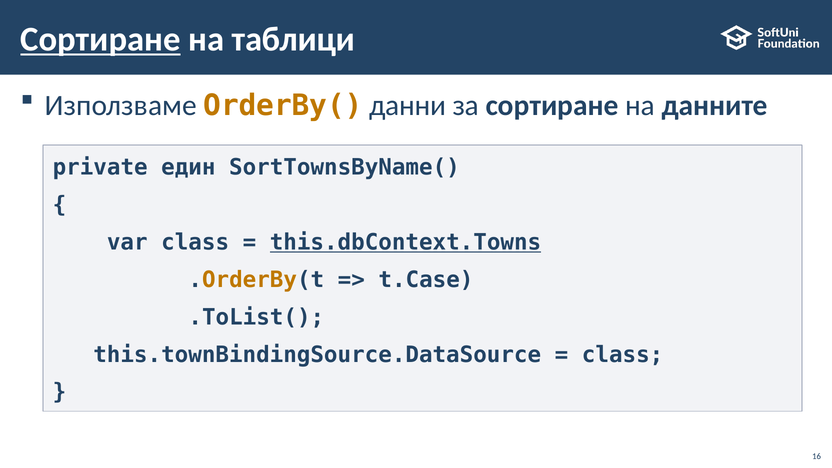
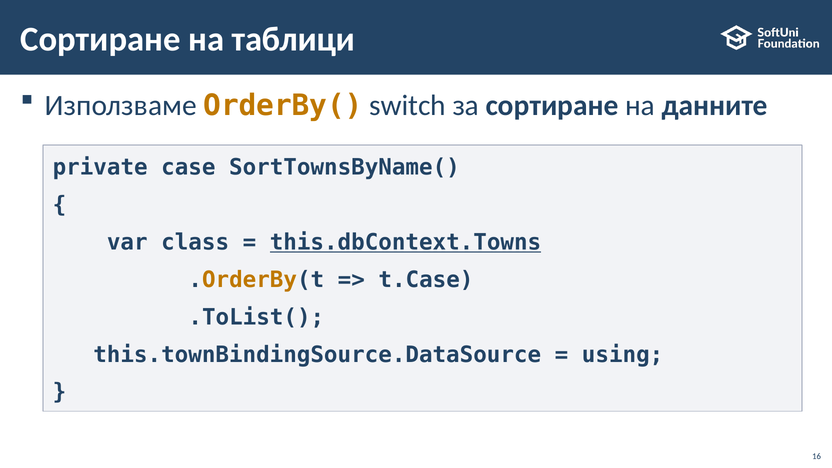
Сортиране underline: present -> none (100, 39)
данни: данни -> switch (408, 106)
един: един -> case (188, 167)
class: class -> using (623, 355)
